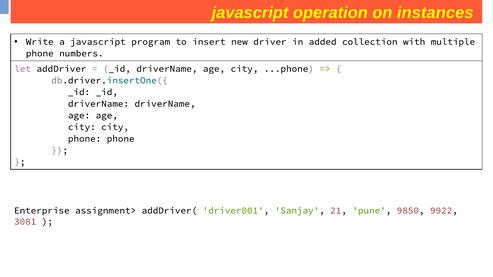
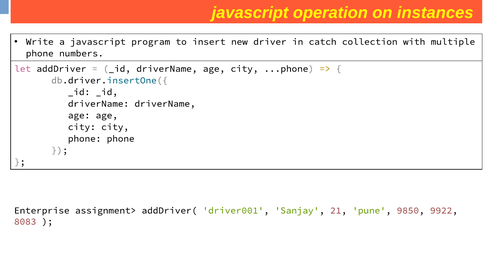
added: added -> catch (323, 42)
3081: 3081 -> 8083 (25, 222)
